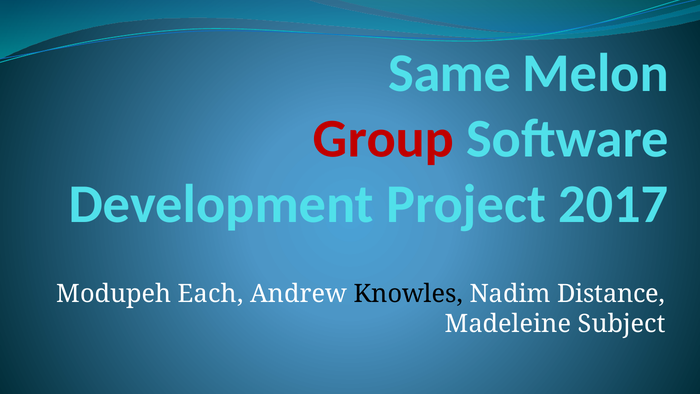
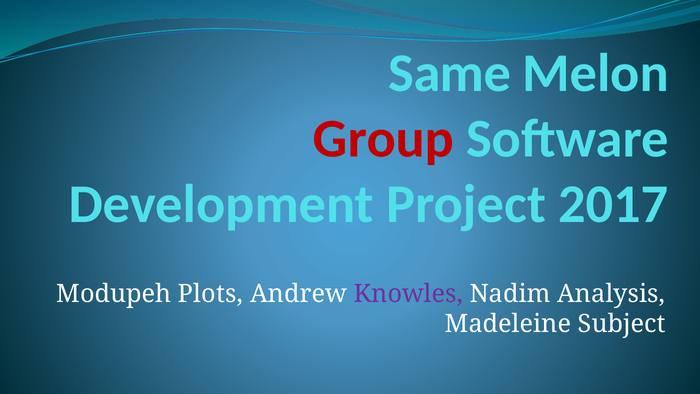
Each: Each -> Plots (211, 294)
Knowles colour: black -> purple (408, 294)
Distance: Distance -> Analysis (611, 294)
